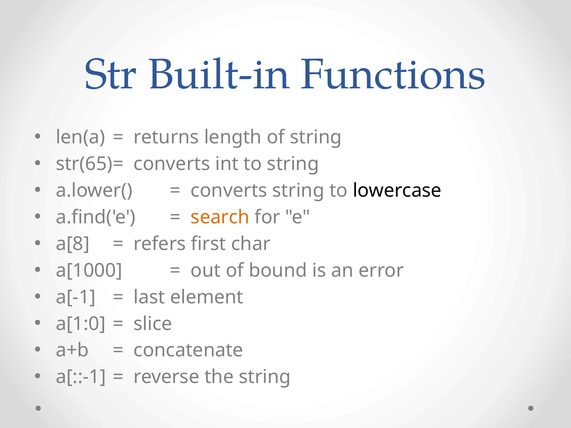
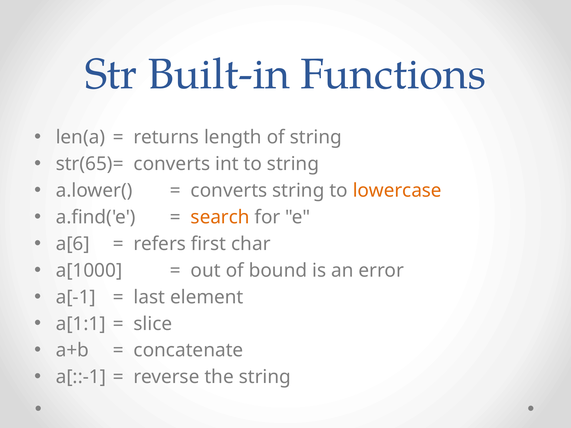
lowercase colour: black -> orange (397, 191)
a[8: a[8 -> a[6 (73, 244)
a[1:0: a[1:0 -> a[1:1 (81, 324)
